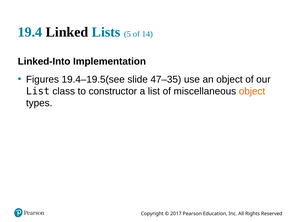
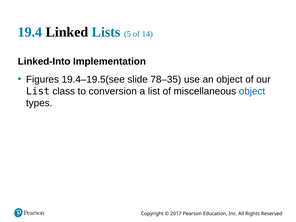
47–35: 47–35 -> 78–35 (166, 79)
constructor: constructor -> conversion (113, 91)
object colour: orange -> blue (252, 91)
